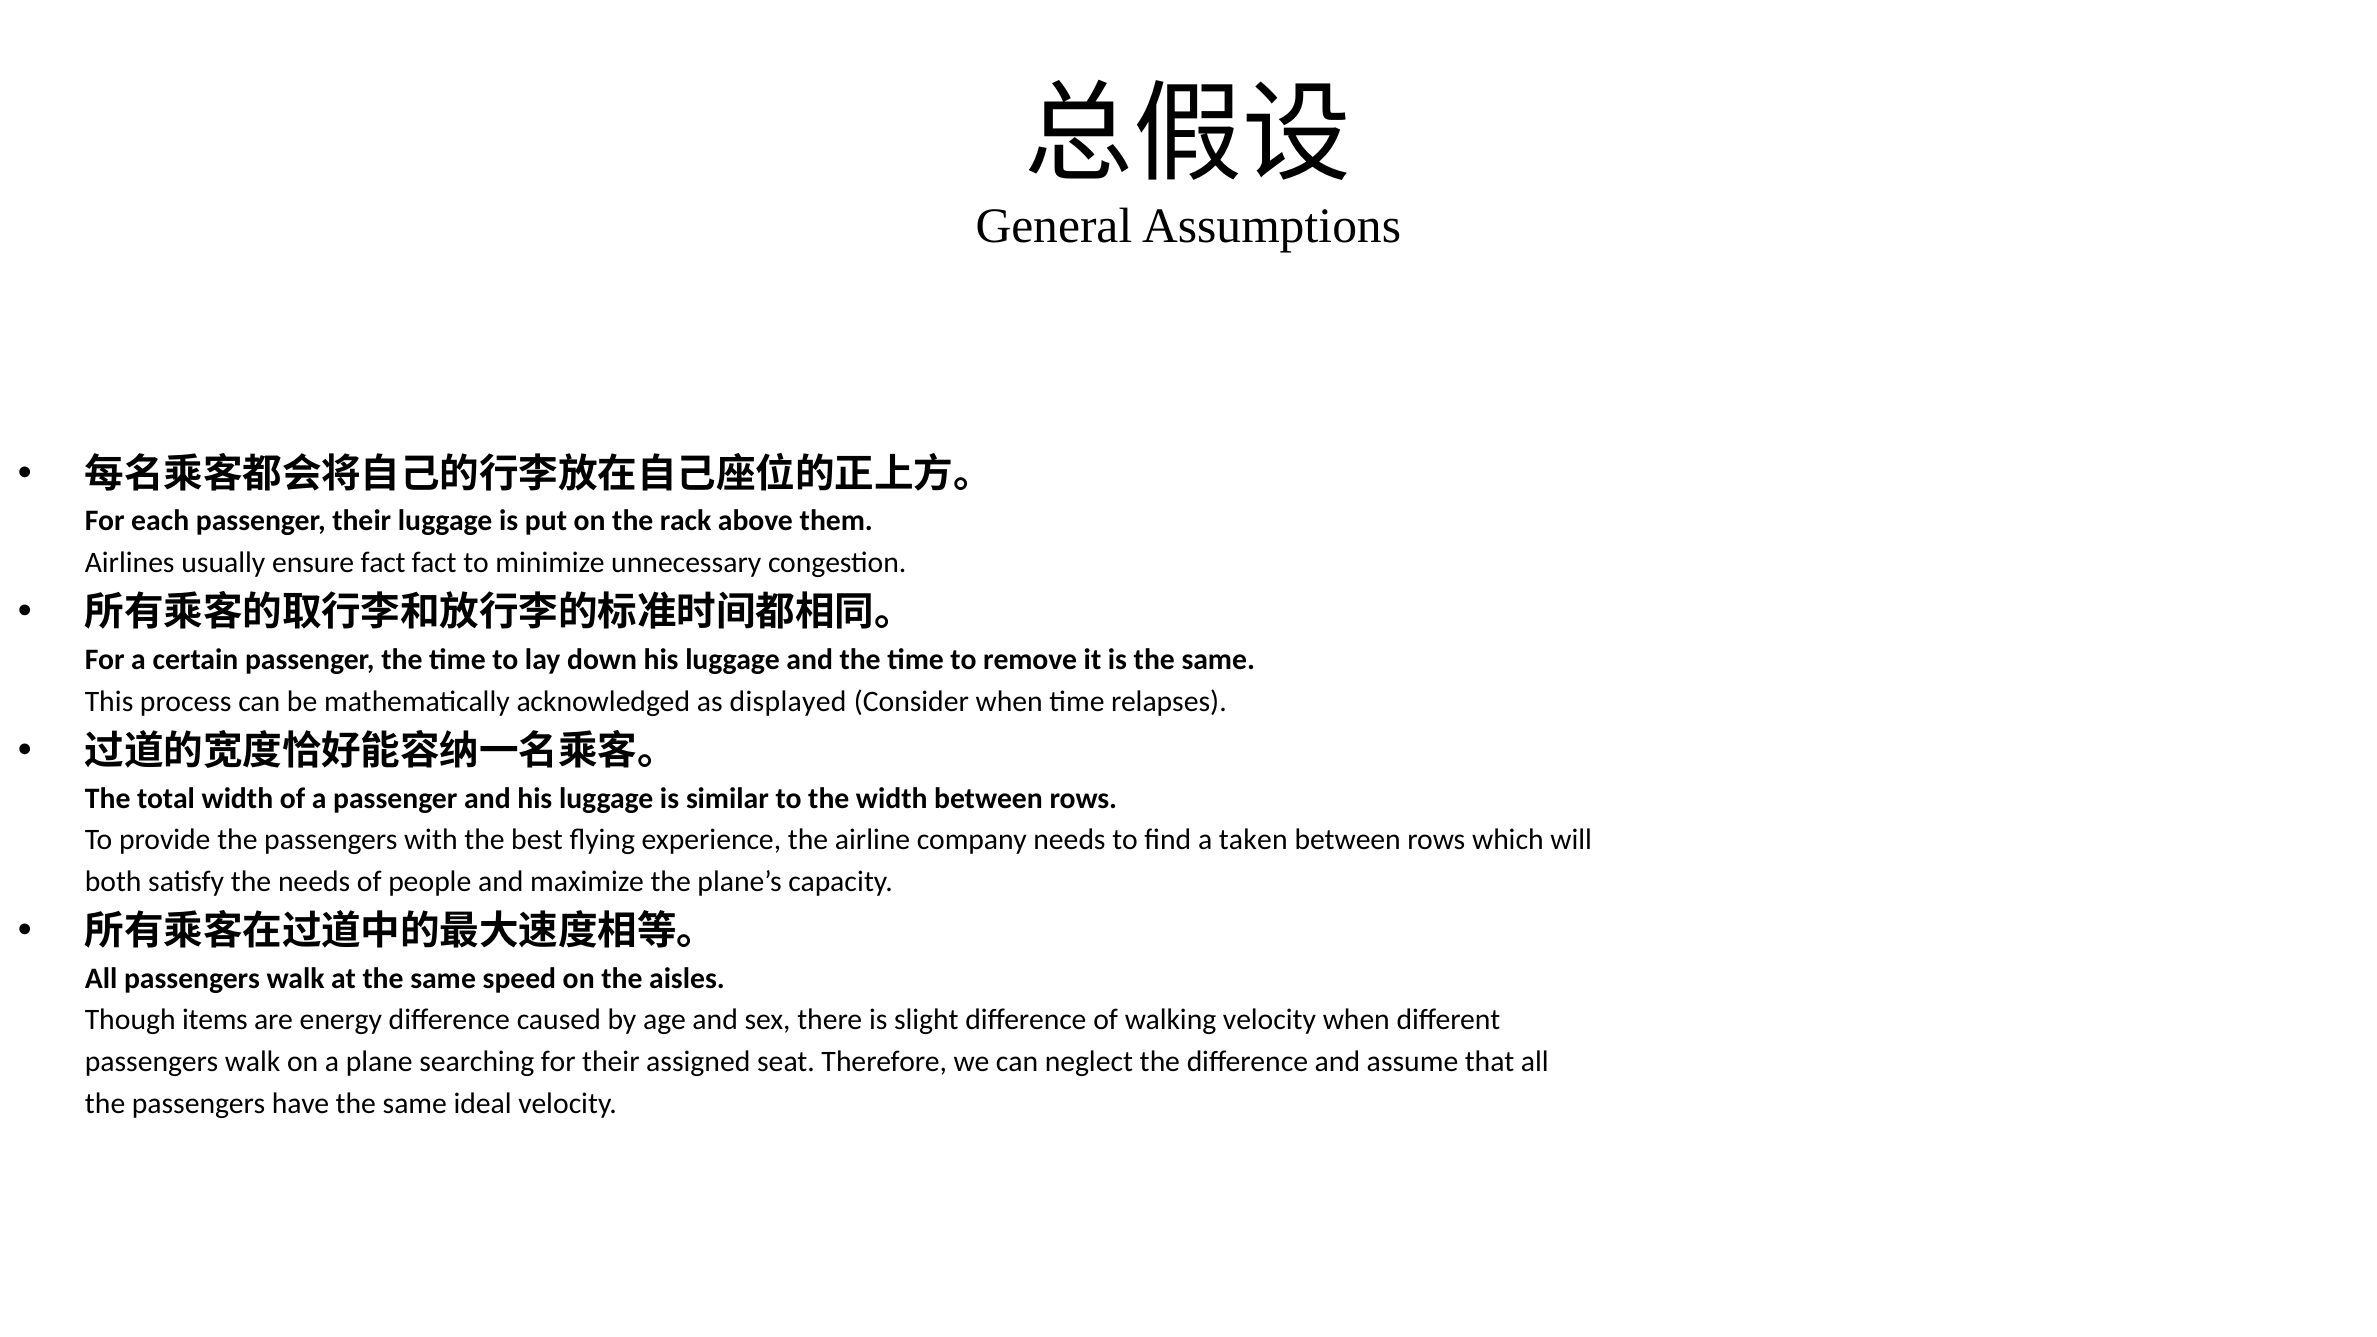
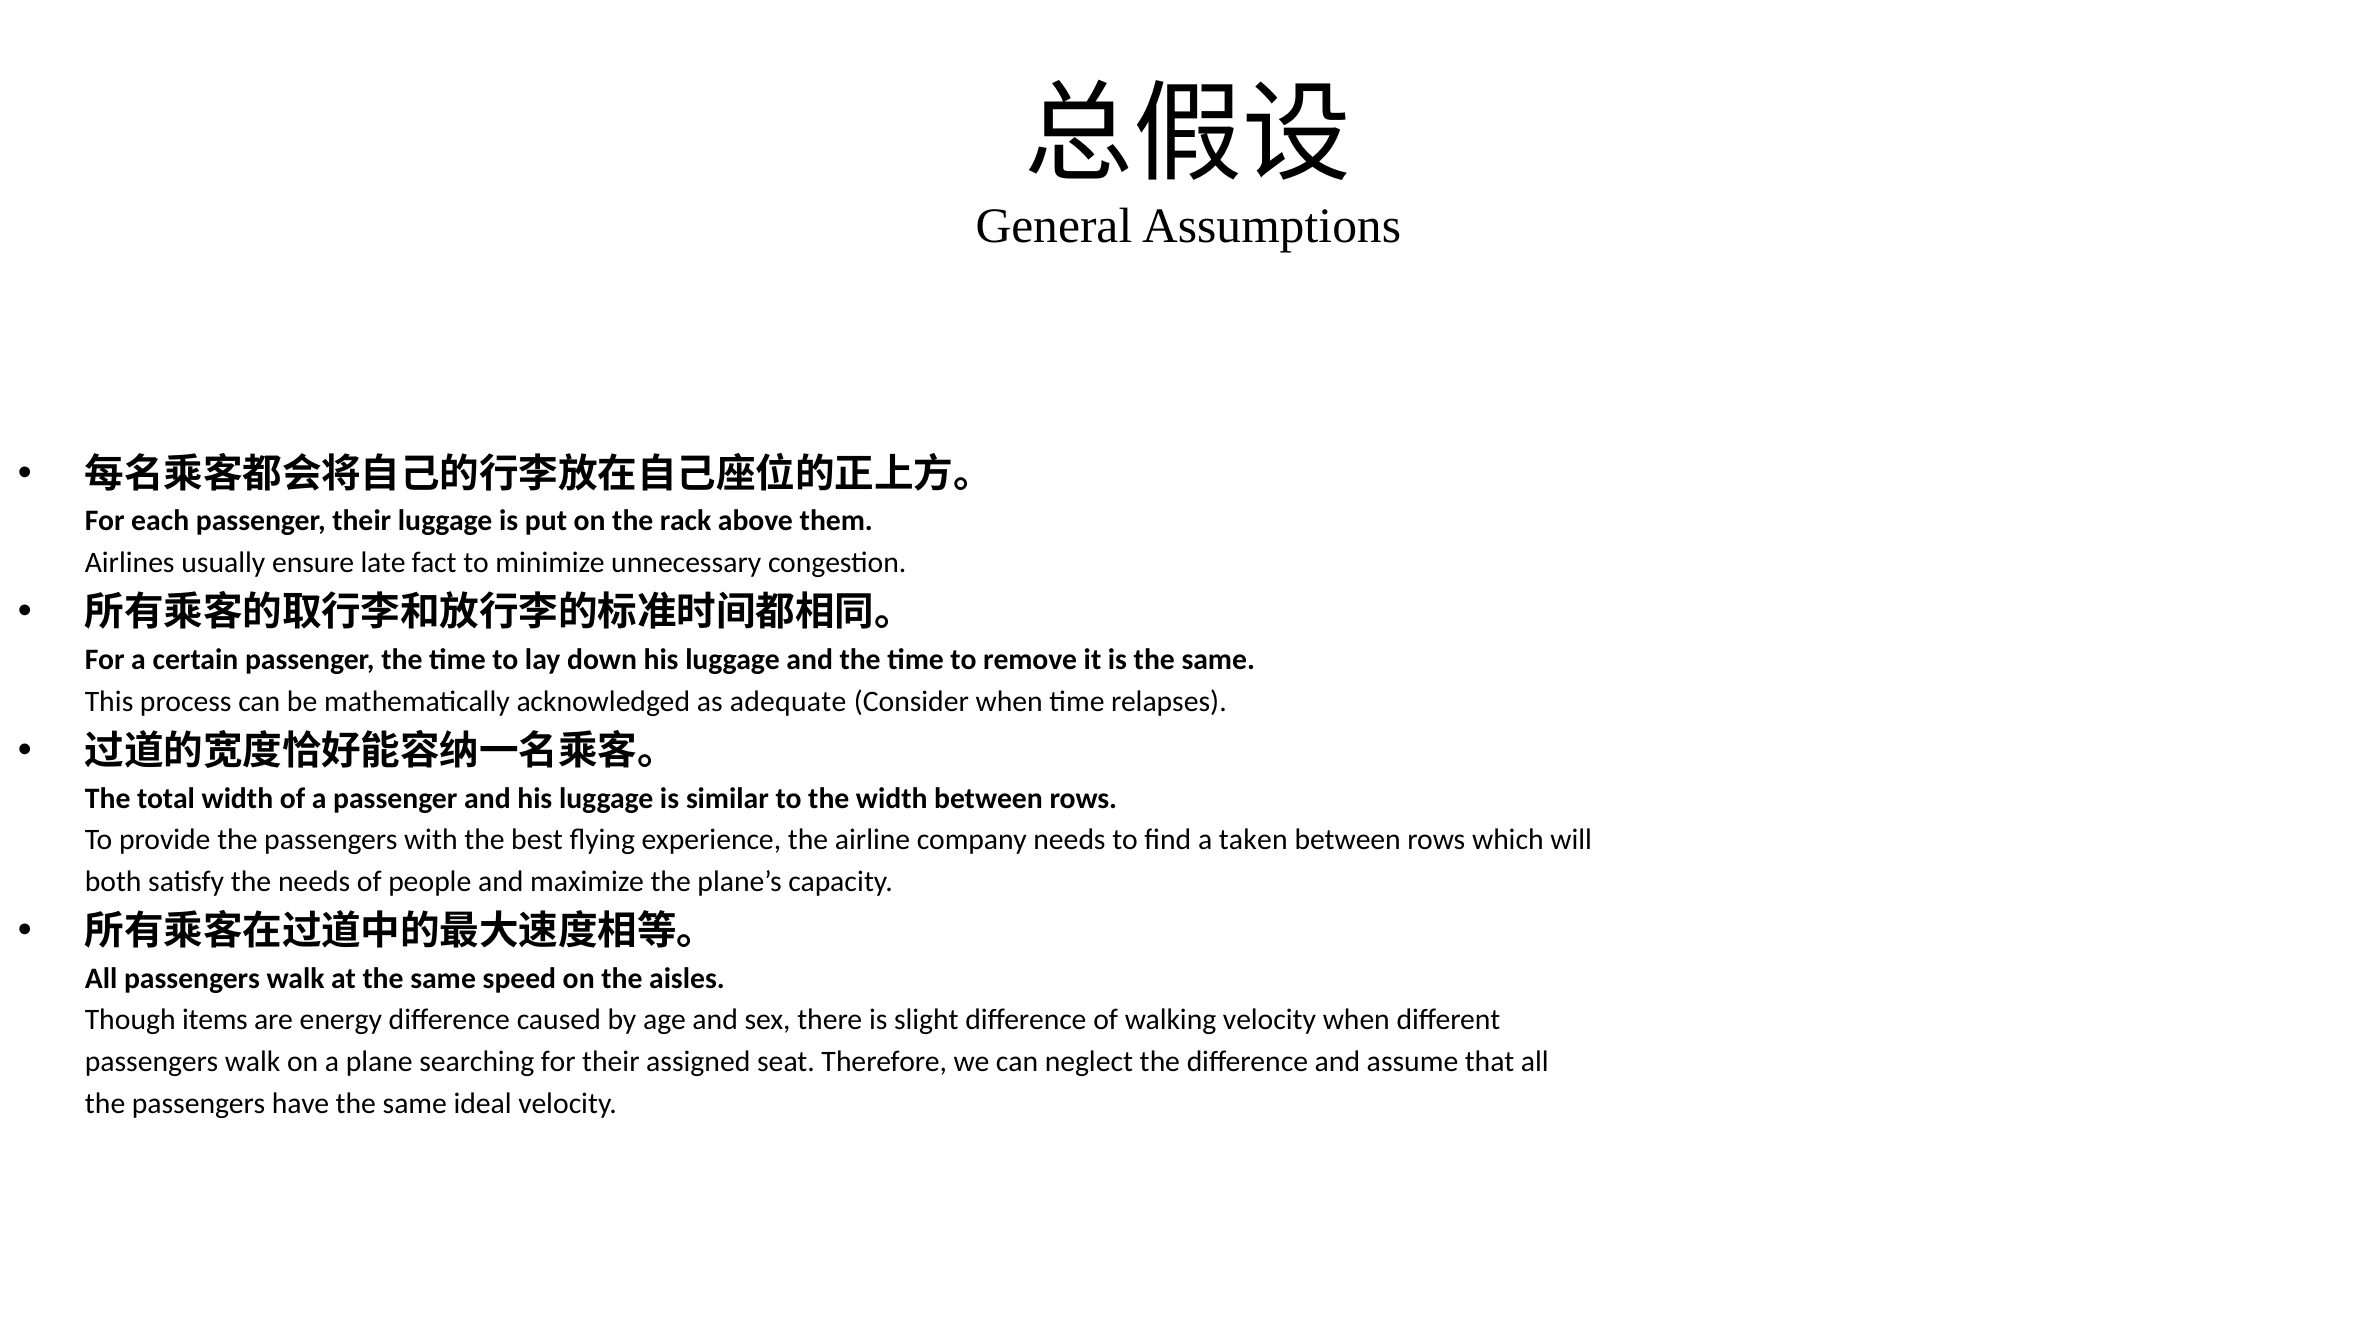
ensure fact: fact -> late (383, 563)
displayed: displayed -> adequate (788, 701)
